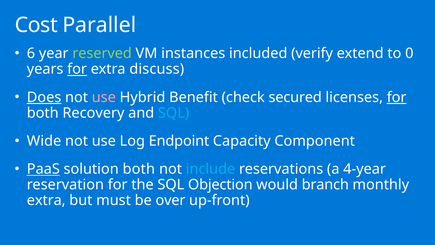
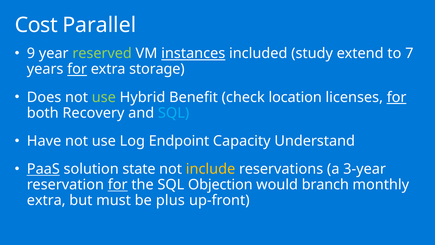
6: 6 -> 9 (31, 53)
instances underline: none -> present (193, 53)
verify: verify -> study (312, 53)
0: 0 -> 7 (409, 53)
discuss: discuss -> storage (157, 69)
Does underline: present -> none (44, 97)
use colour: pink -> light green (104, 97)
secured: secured -> location (295, 97)
Wide: Wide -> Have (44, 141)
Component: Component -> Understand (315, 141)
solution both: both -> state (139, 169)
include colour: light blue -> yellow (211, 169)
4-year: 4-year -> 3-year (365, 169)
for underline: none -> present (118, 185)
over: over -> plus (170, 200)
